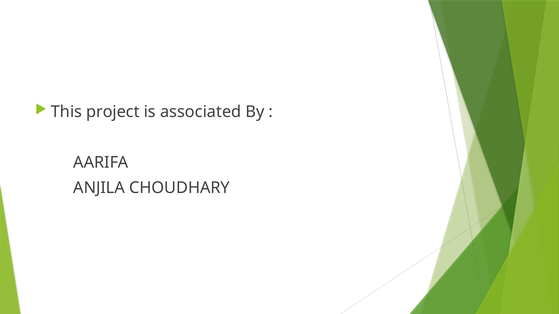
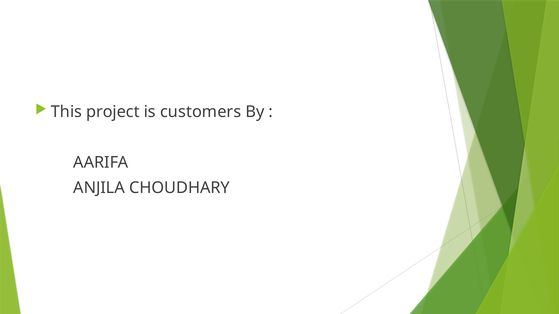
associated: associated -> customers (201, 112)
